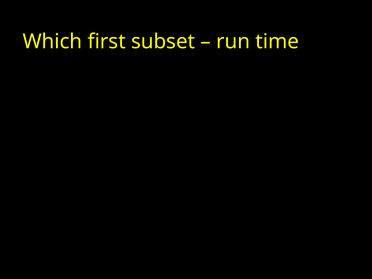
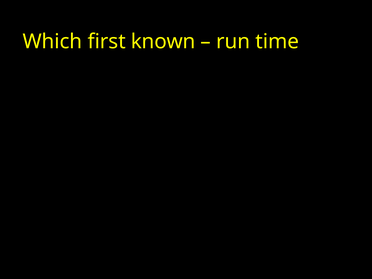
subset: subset -> known (163, 42)
